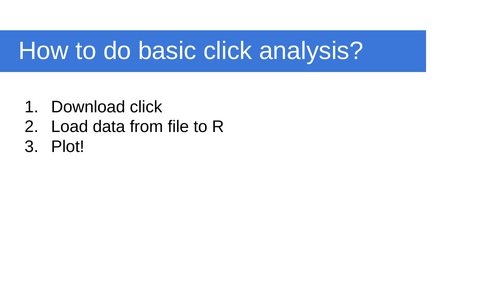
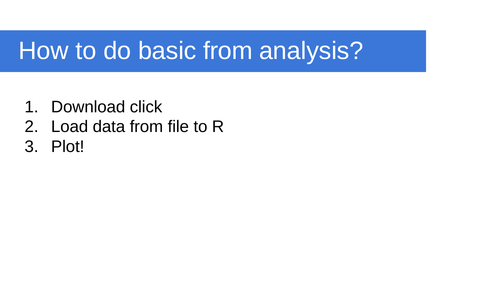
basic click: click -> from (228, 51)
